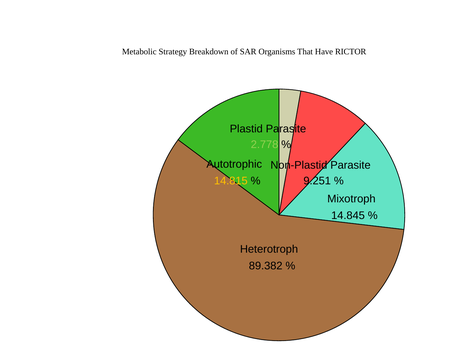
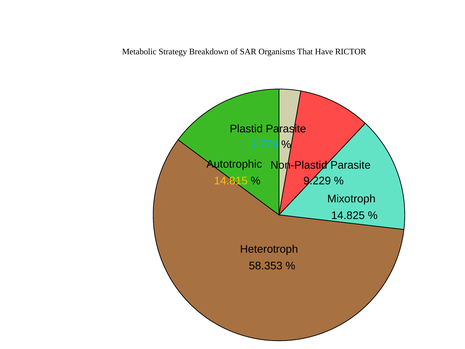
2.778 colour: light green -> light blue (265, 145)
9.251: 9.251 -> 9.229 (317, 181)
14.845: 14.845 -> 14.825 (348, 216)
89.382: 89.382 -> 58.353 (266, 266)
